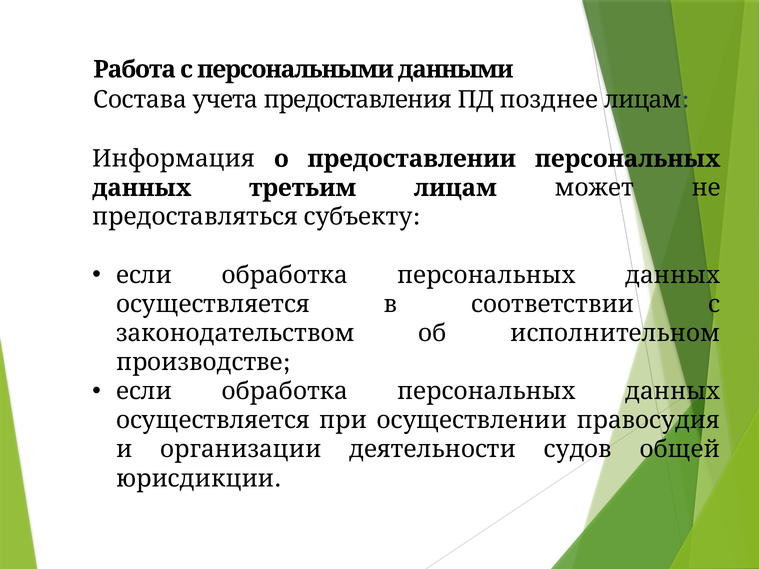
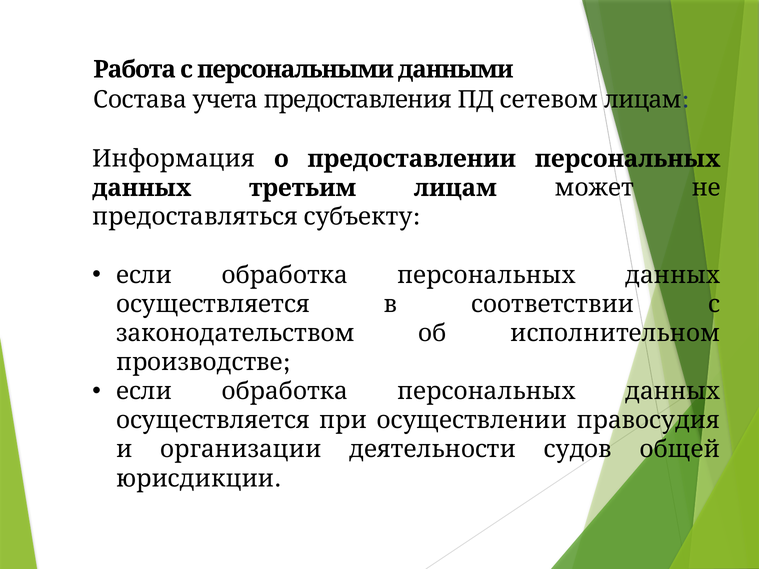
позднее: позднее -> сетевом (549, 100)
